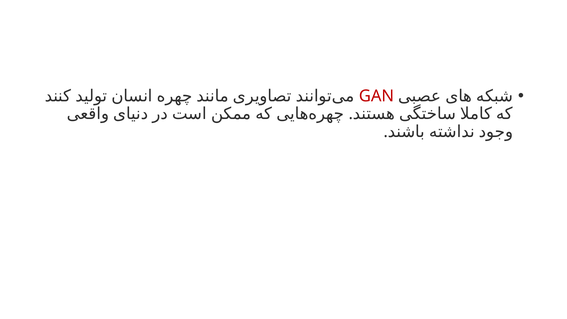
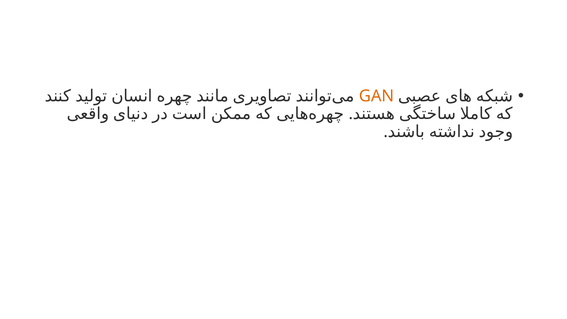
GAN colour: red -> orange (376, 96)
